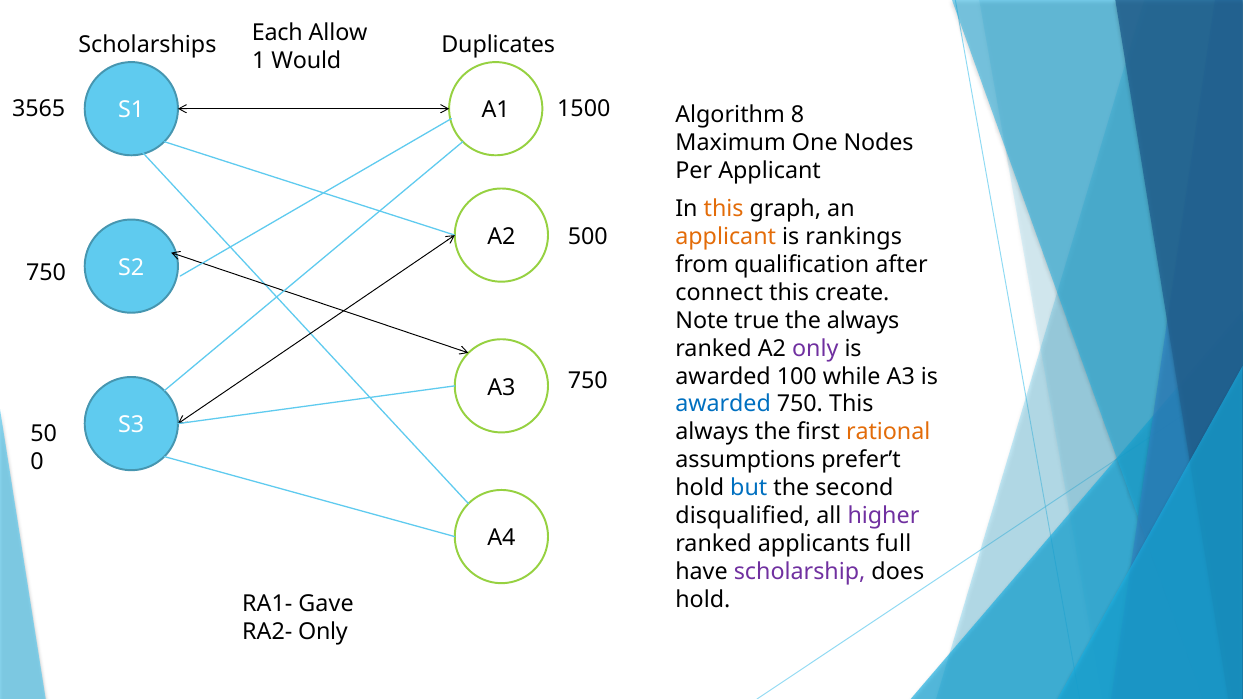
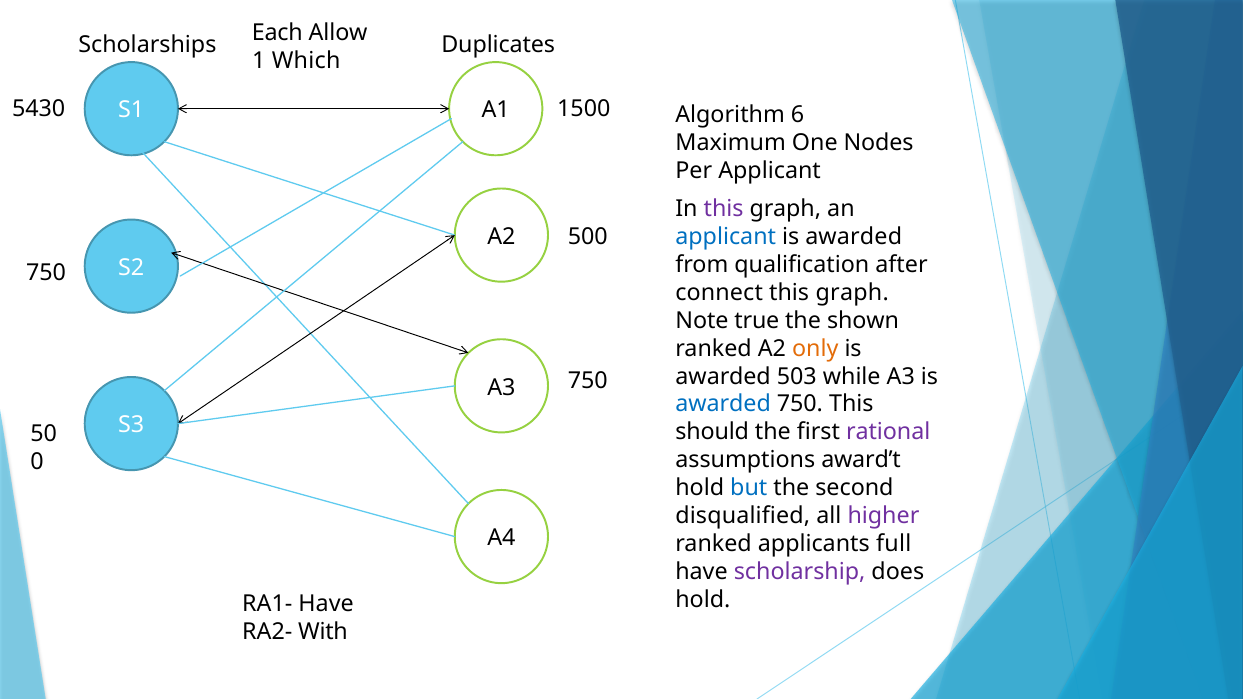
Would: Would -> Which (306, 61)
3565: 3565 -> 5430 (39, 109)
8: 8 -> 6 (798, 114)
this colour: orange -> purple (724, 209)
applicant colour: orange -> blue (726, 237)
rankings: rankings -> awarded (854, 237)
create: create -> graph (852, 293)
the always: always -> shown (863, 321)
only colour: purple -> orange (815, 348)
100: 100 -> 503 (797, 376)
always: always -> should (712, 432)
rational colour: orange -> purple (888, 432)
prefer’t: prefer’t -> award’t (861, 460)
RA1- Gave: Gave -> Have (326, 604)
RA2- Only: Only -> With (323, 631)
